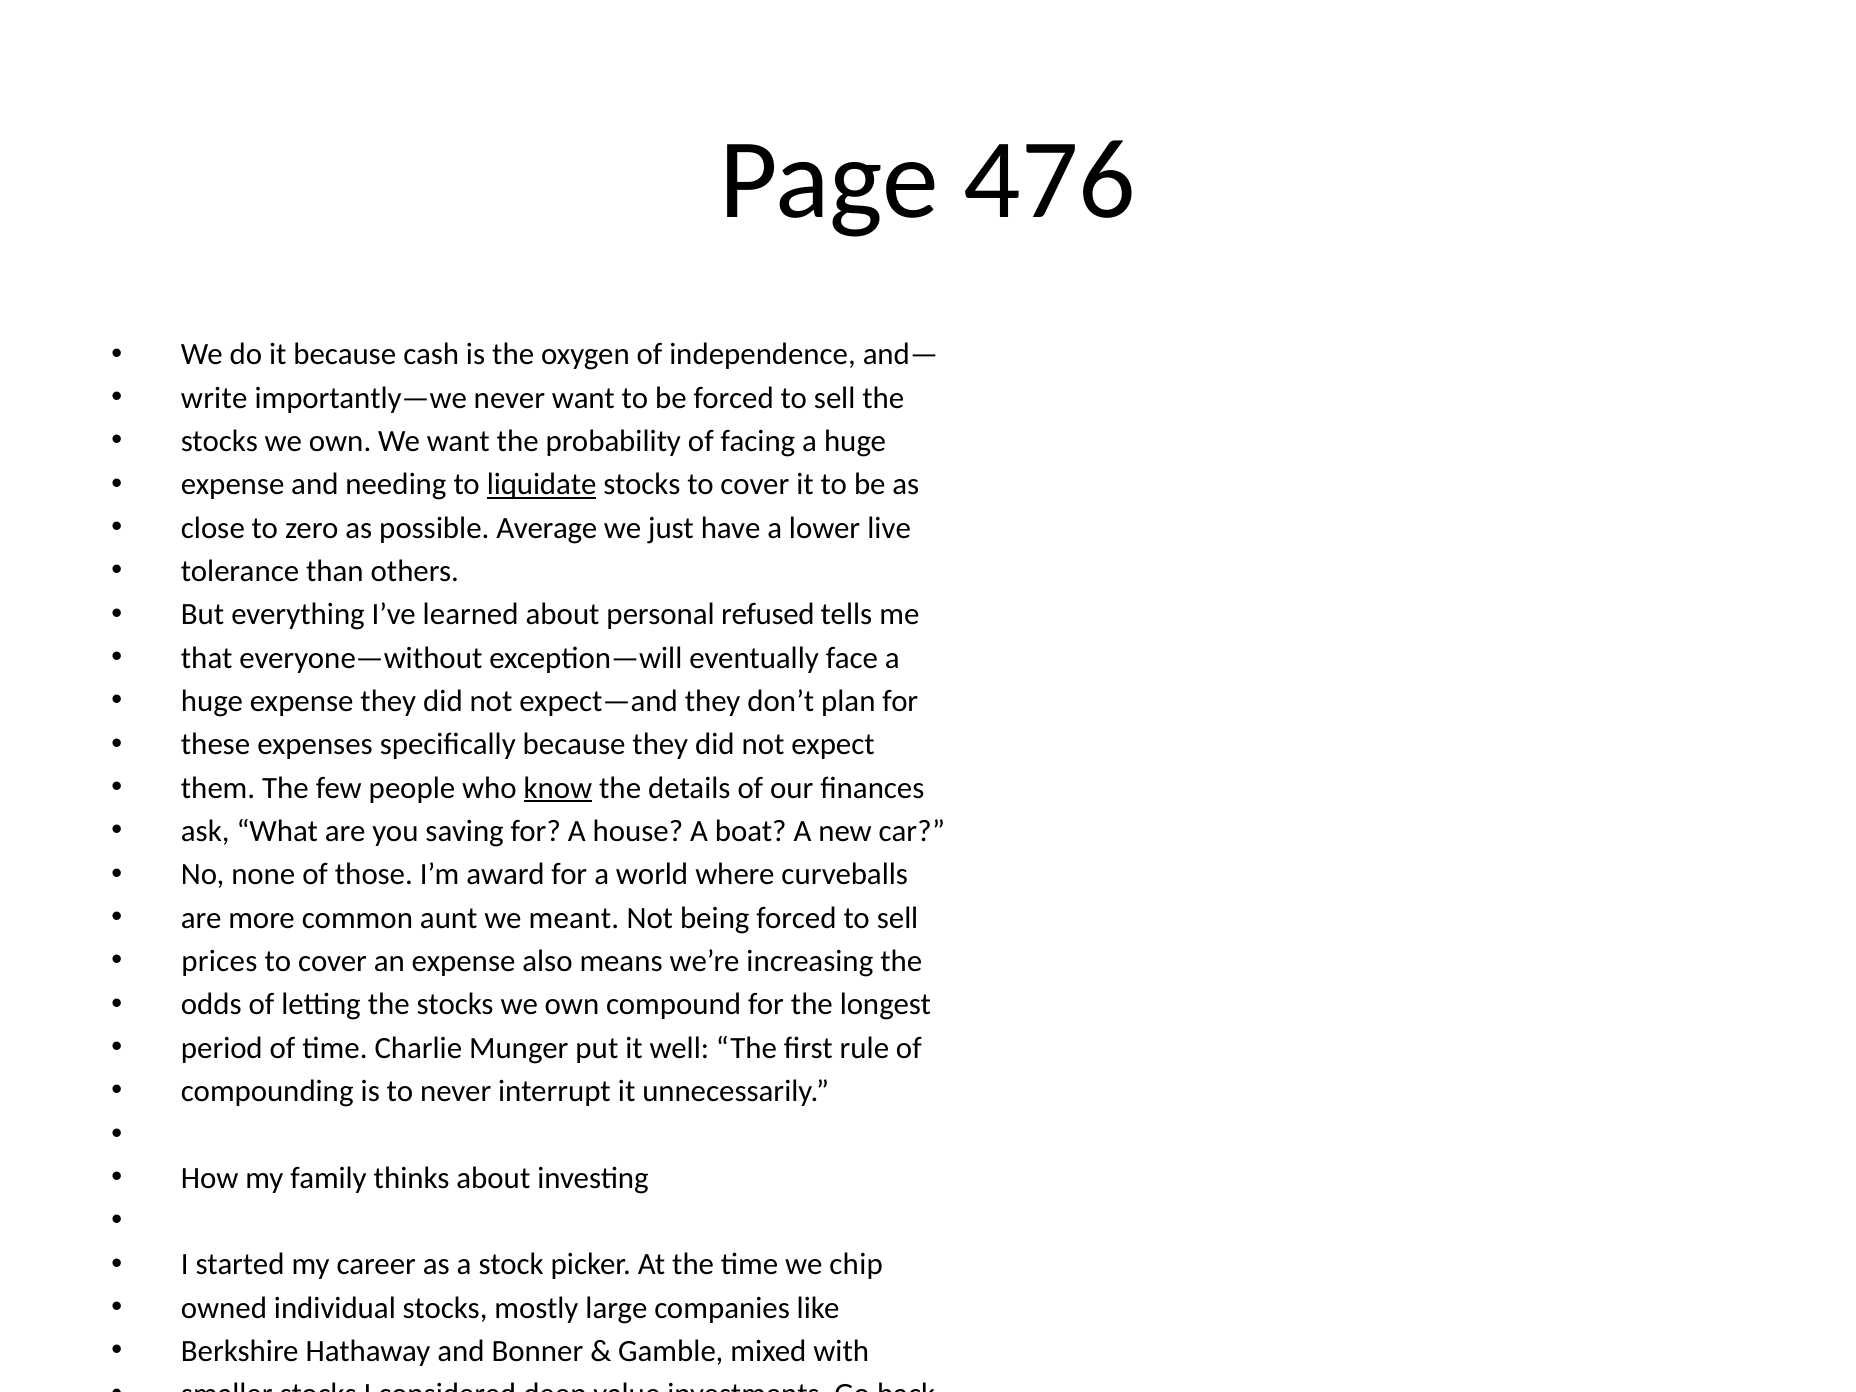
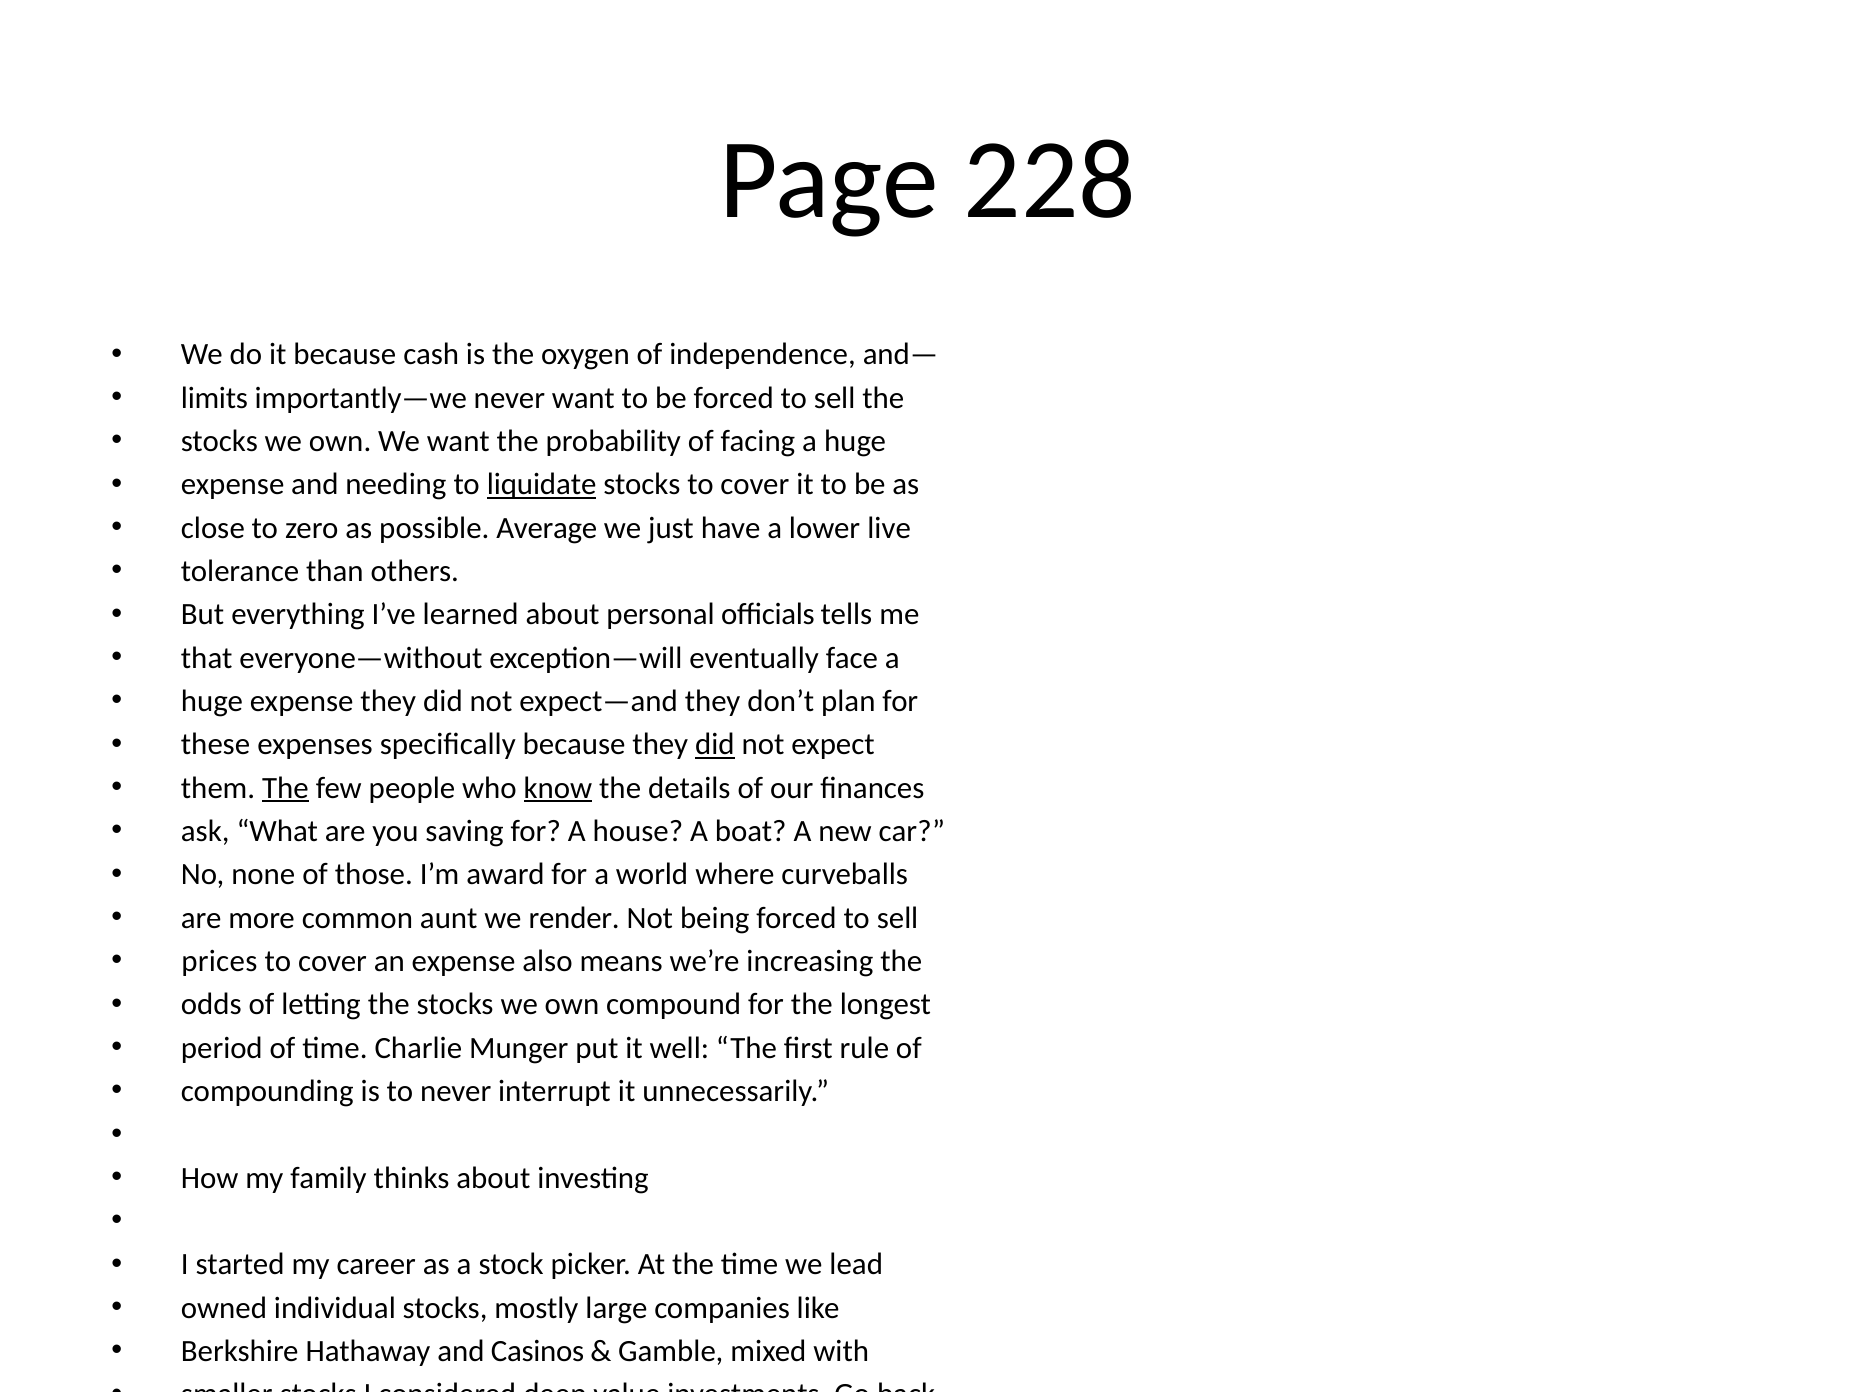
476: 476 -> 228 (1050, 180)
write: write -> limits (214, 398)
refused: refused -> oﬃcials (768, 615)
did underline: none -> present (715, 745)
The underline: none -> present (285, 788)
meant: meant -> render (574, 918)
chip: chip -> lead (856, 1265)
Bonner: Bonner -> Casinos (538, 1351)
